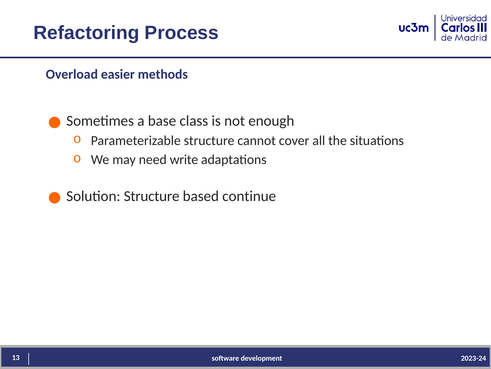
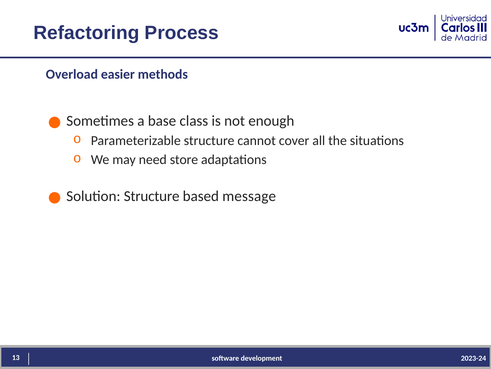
write: write -> store (184, 159)
continue: continue -> message (249, 196)
